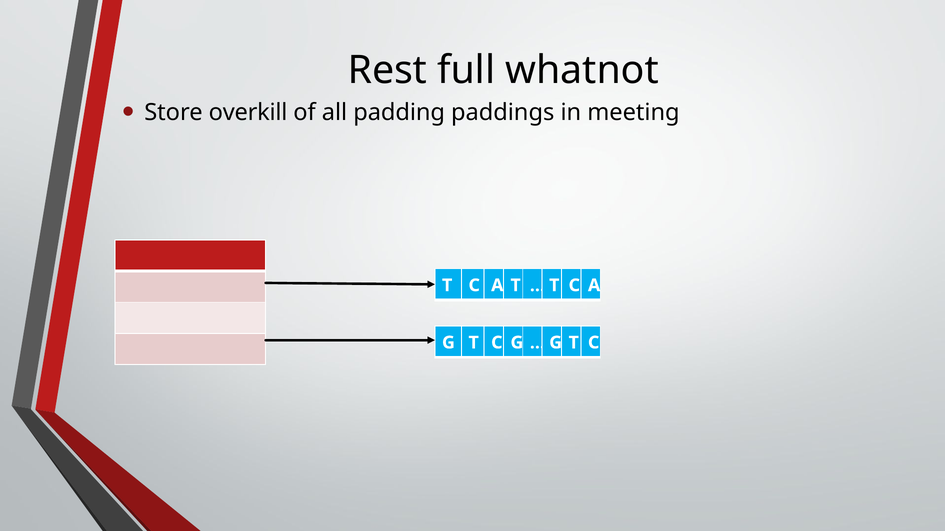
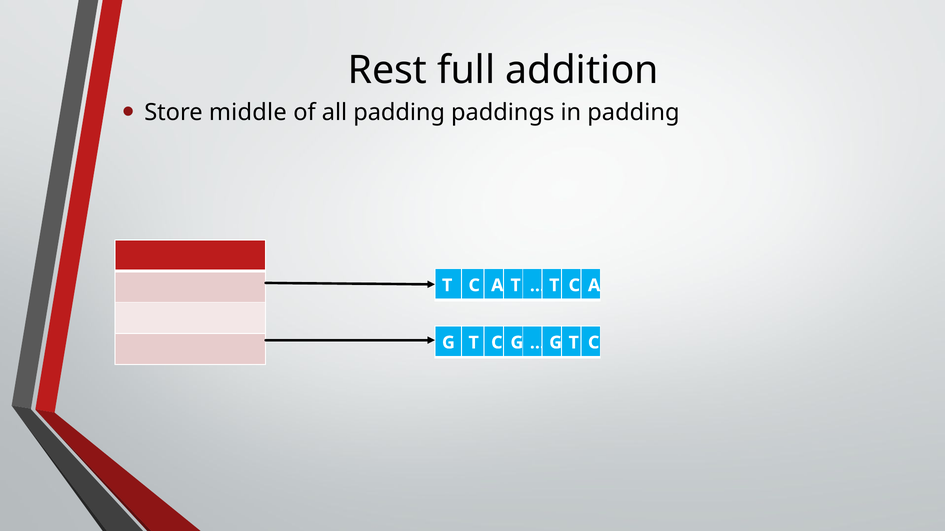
whatnot: whatnot -> addition (582, 70)
overkill: overkill -> middle (248, 112)
in meeting: meeting -> padding (633, 112)
